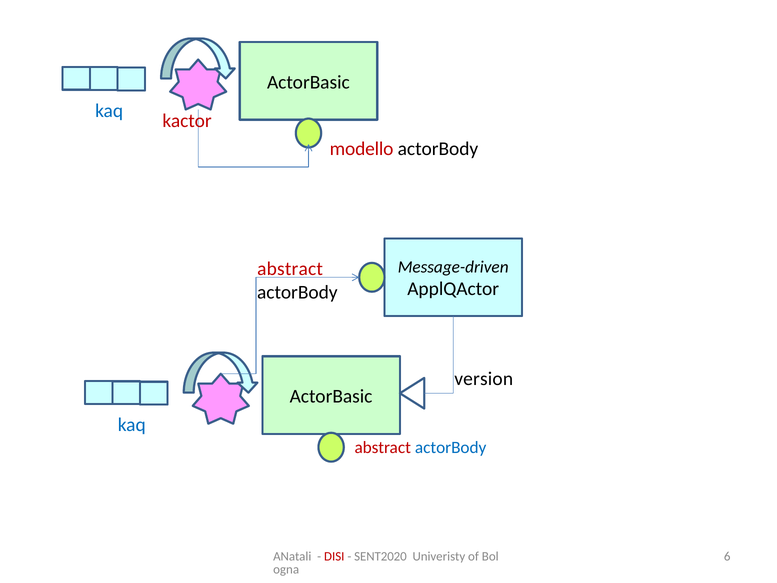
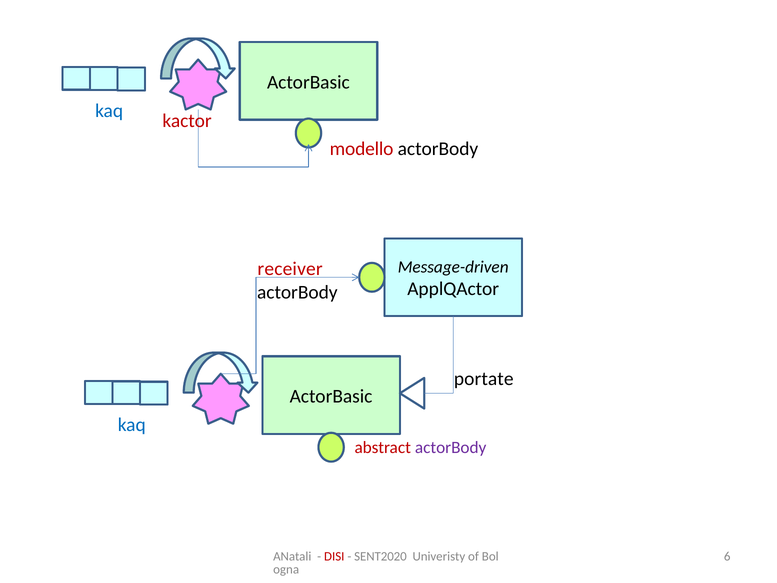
abstract: abstract -> receiver (290, 269)
version: version -> portate (484, 378)
actorBody colour: blue -> purple (451, 448)
